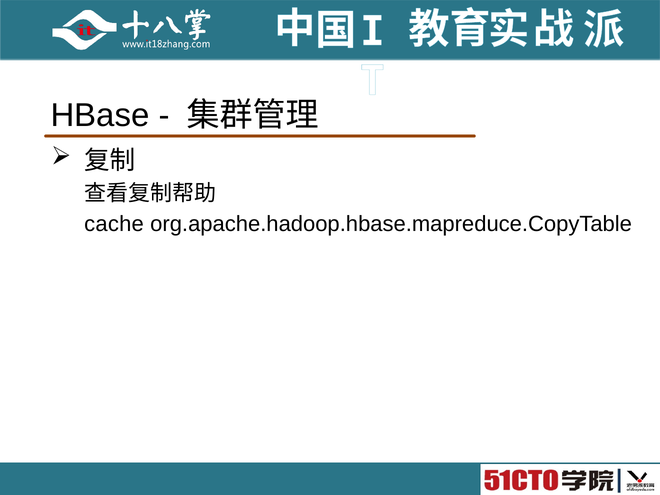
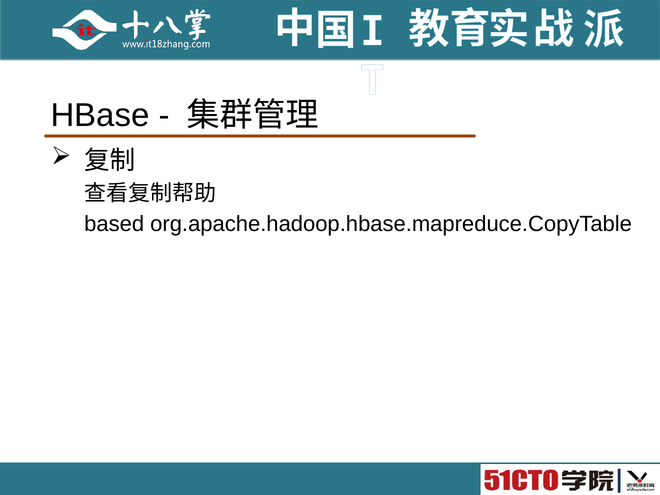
cache: cache -> based (114, 224)
